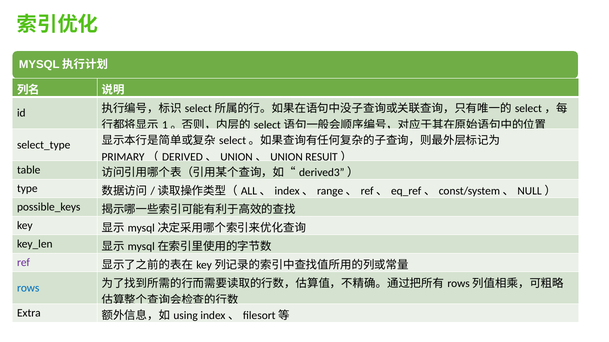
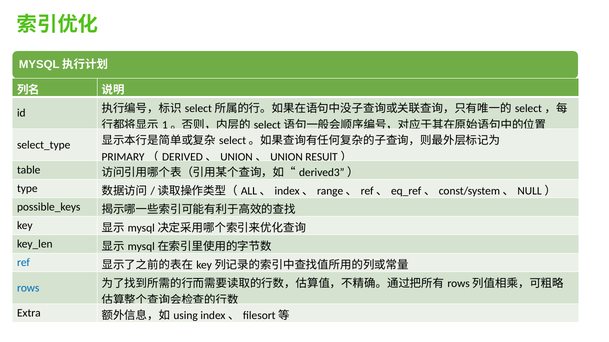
ref colour: purple -> blue (23, 263)
